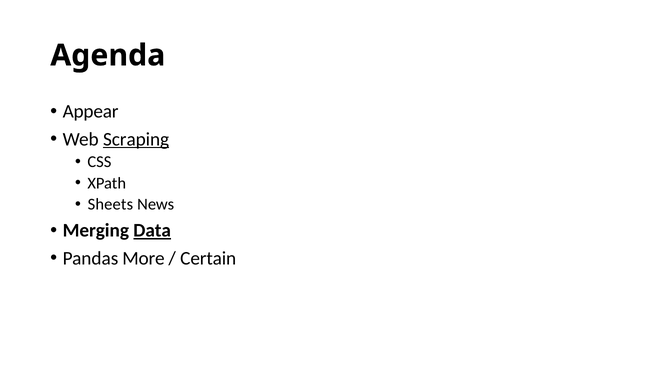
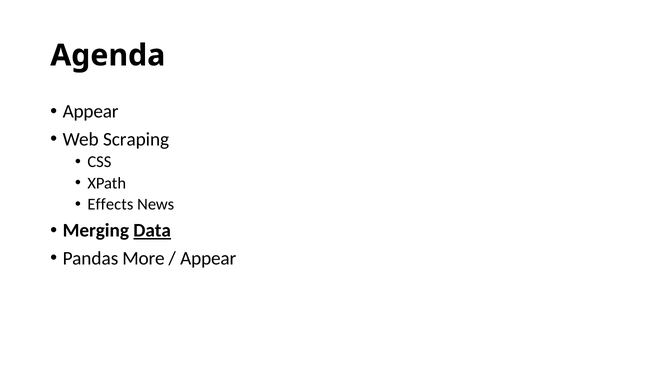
Scraping underline: present -> none (136, 139)
Sheets: Sheets -> Effects (110, 204)
Certain: Certain -> Appear (208, 258)
